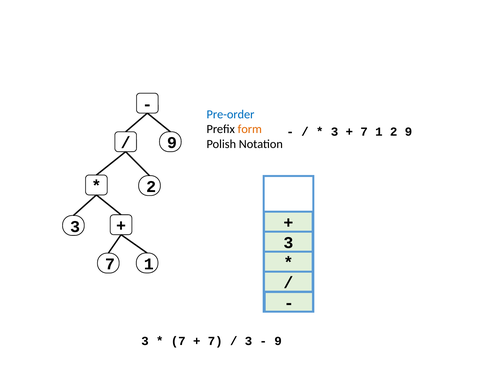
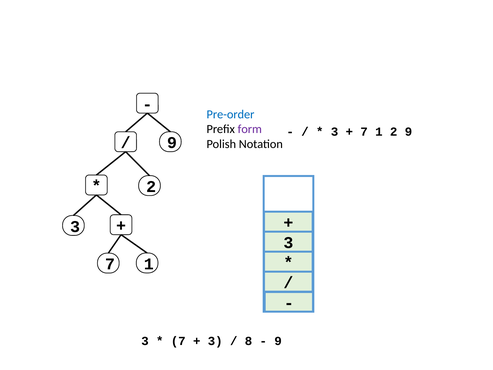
form colour: orange -> purple (250, 129)
7: 7 -> 3 (215, 341)
3: 3 -> 8 (248, 341)
